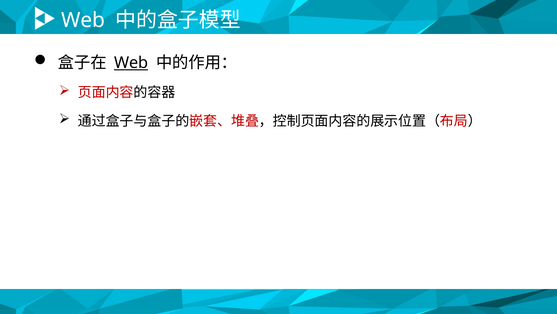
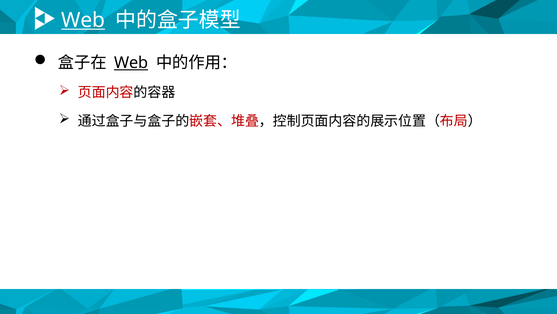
Web underline: none -> present (83, 20)
